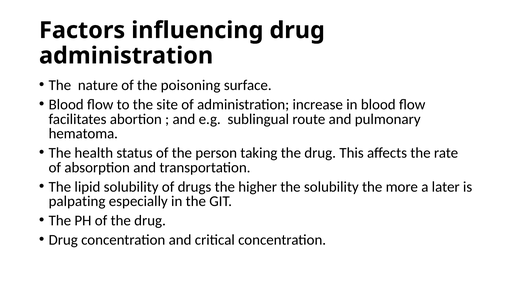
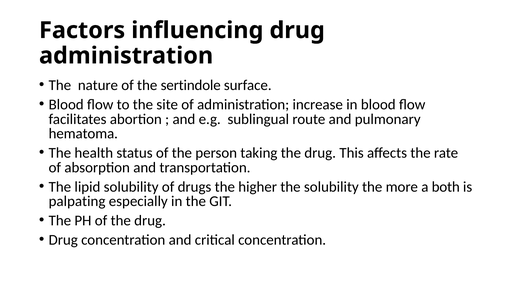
poisoning: poisoning -> sertindole (191, 85)
later: later -> both (446, 187)
